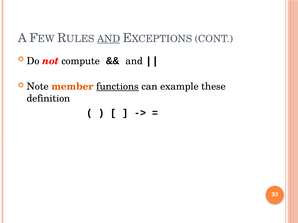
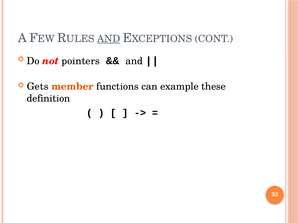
compute: compute -> pointers (81, 61)
Note: Note -> Gets (38, 87)
functions underline: present -> none (118, 87)
